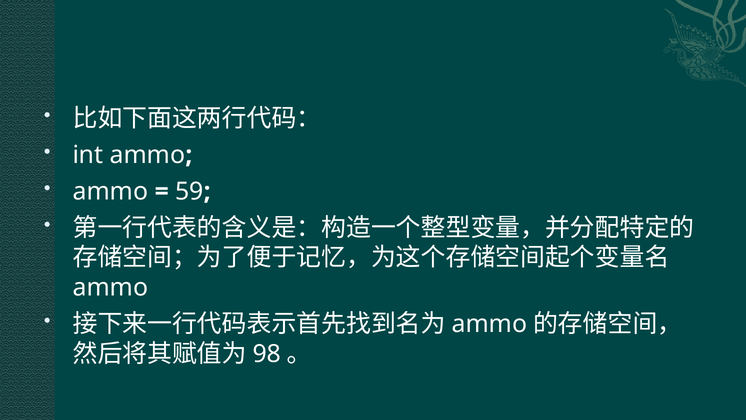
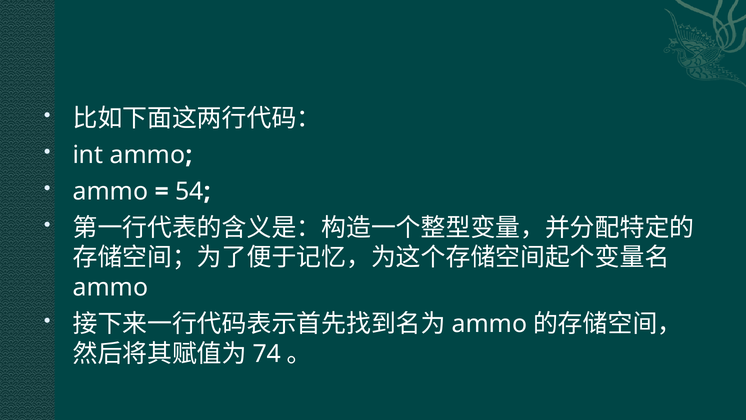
59: 59 -> 54 (189, 191)
98: 98 -> 74 (267, 354)
